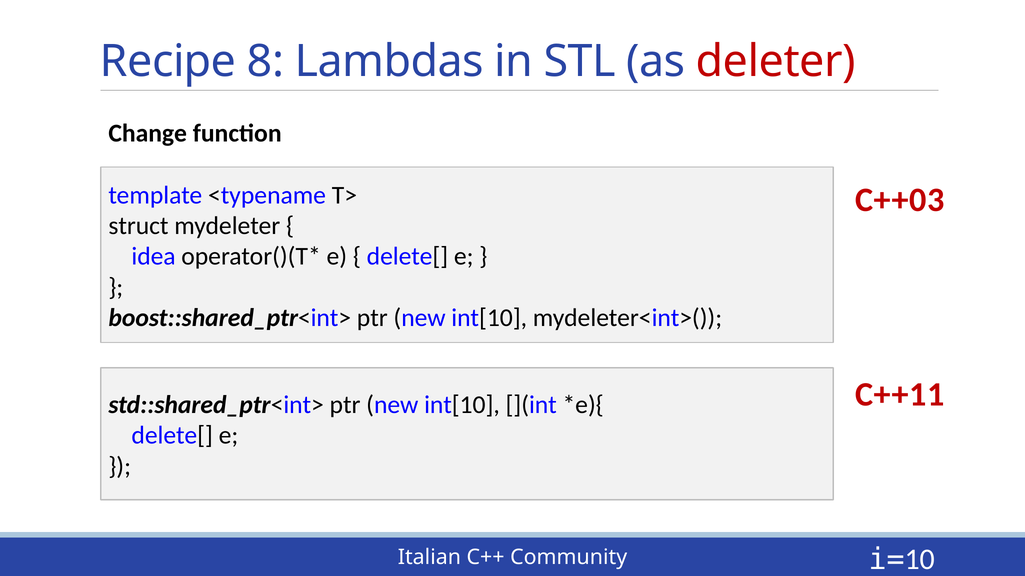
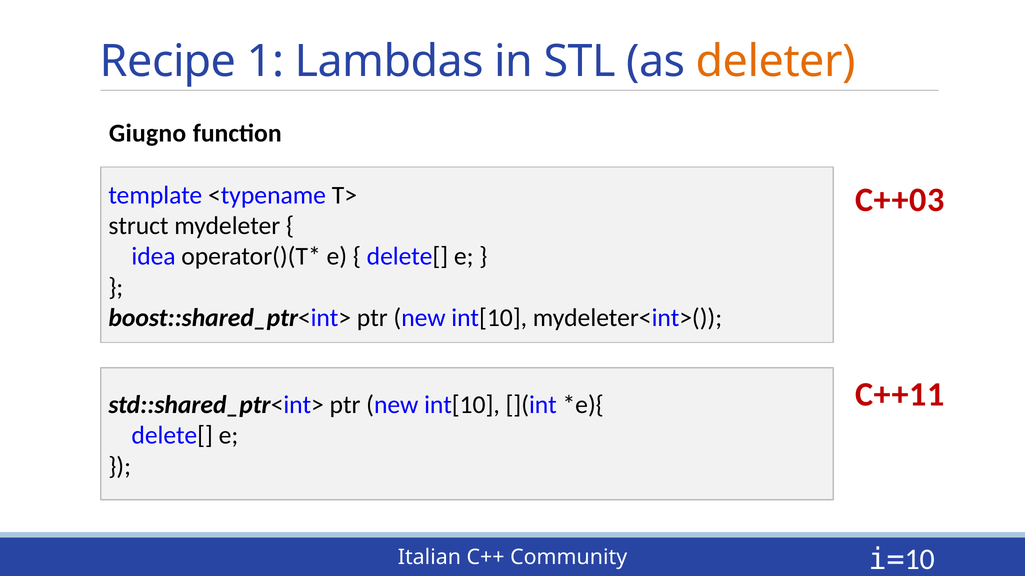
8: 8 -> 1 (266, 61)
deleter colour: red -> orange (776, 61)
Change: Change -> Giugno (148, 134)
